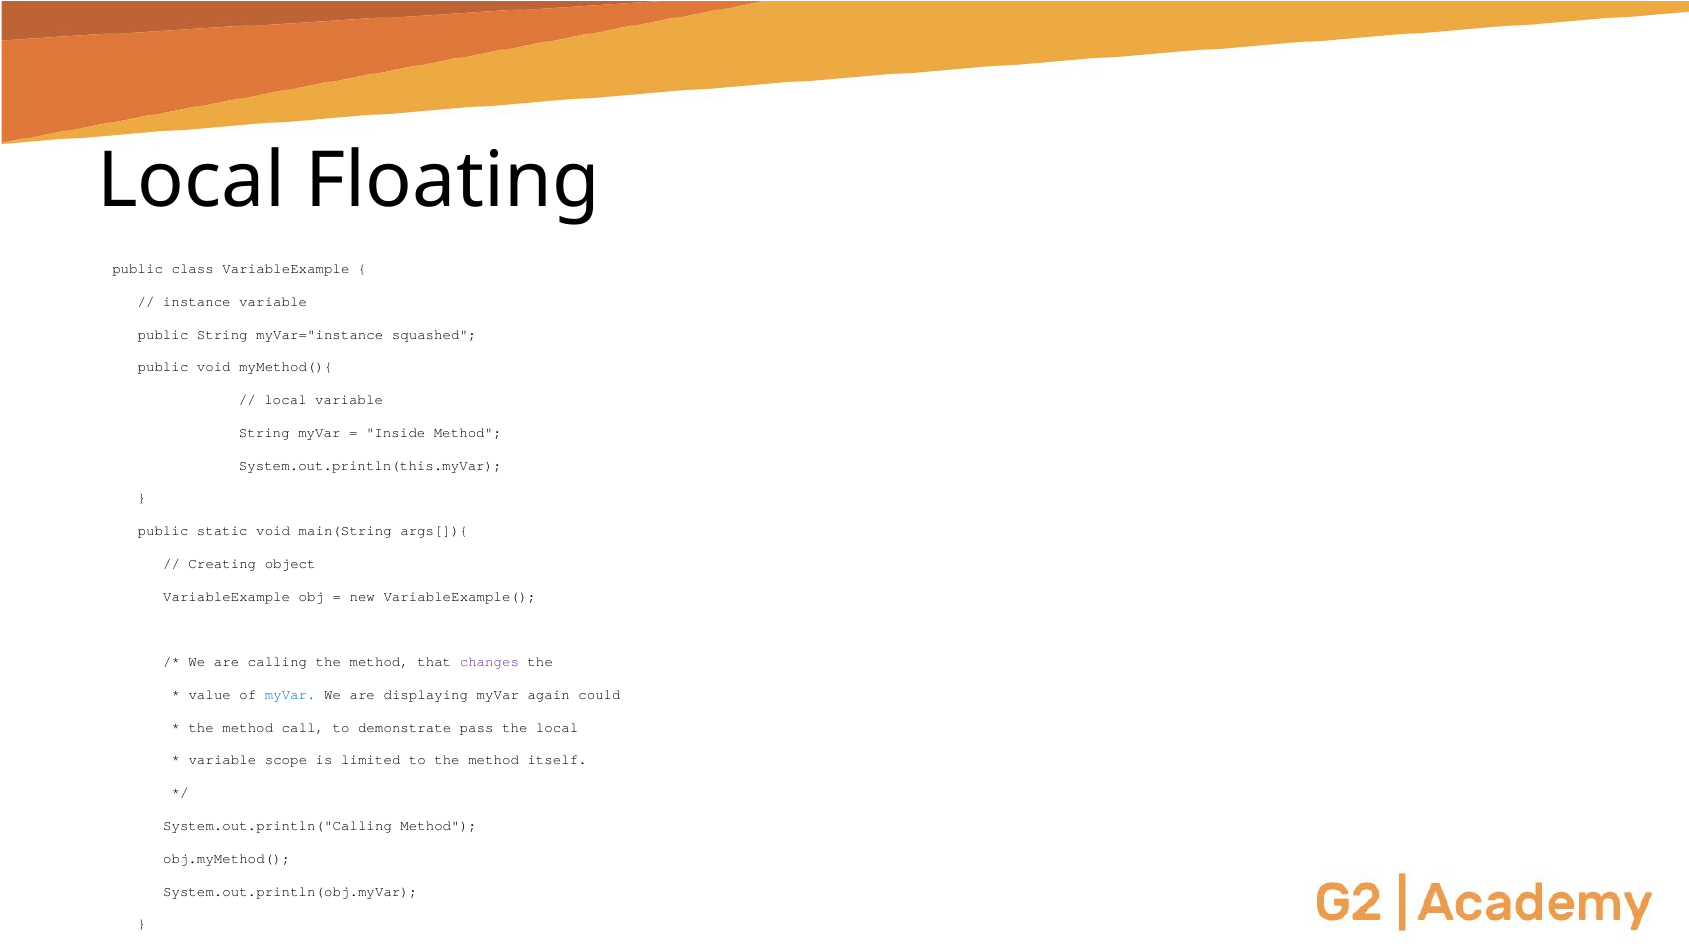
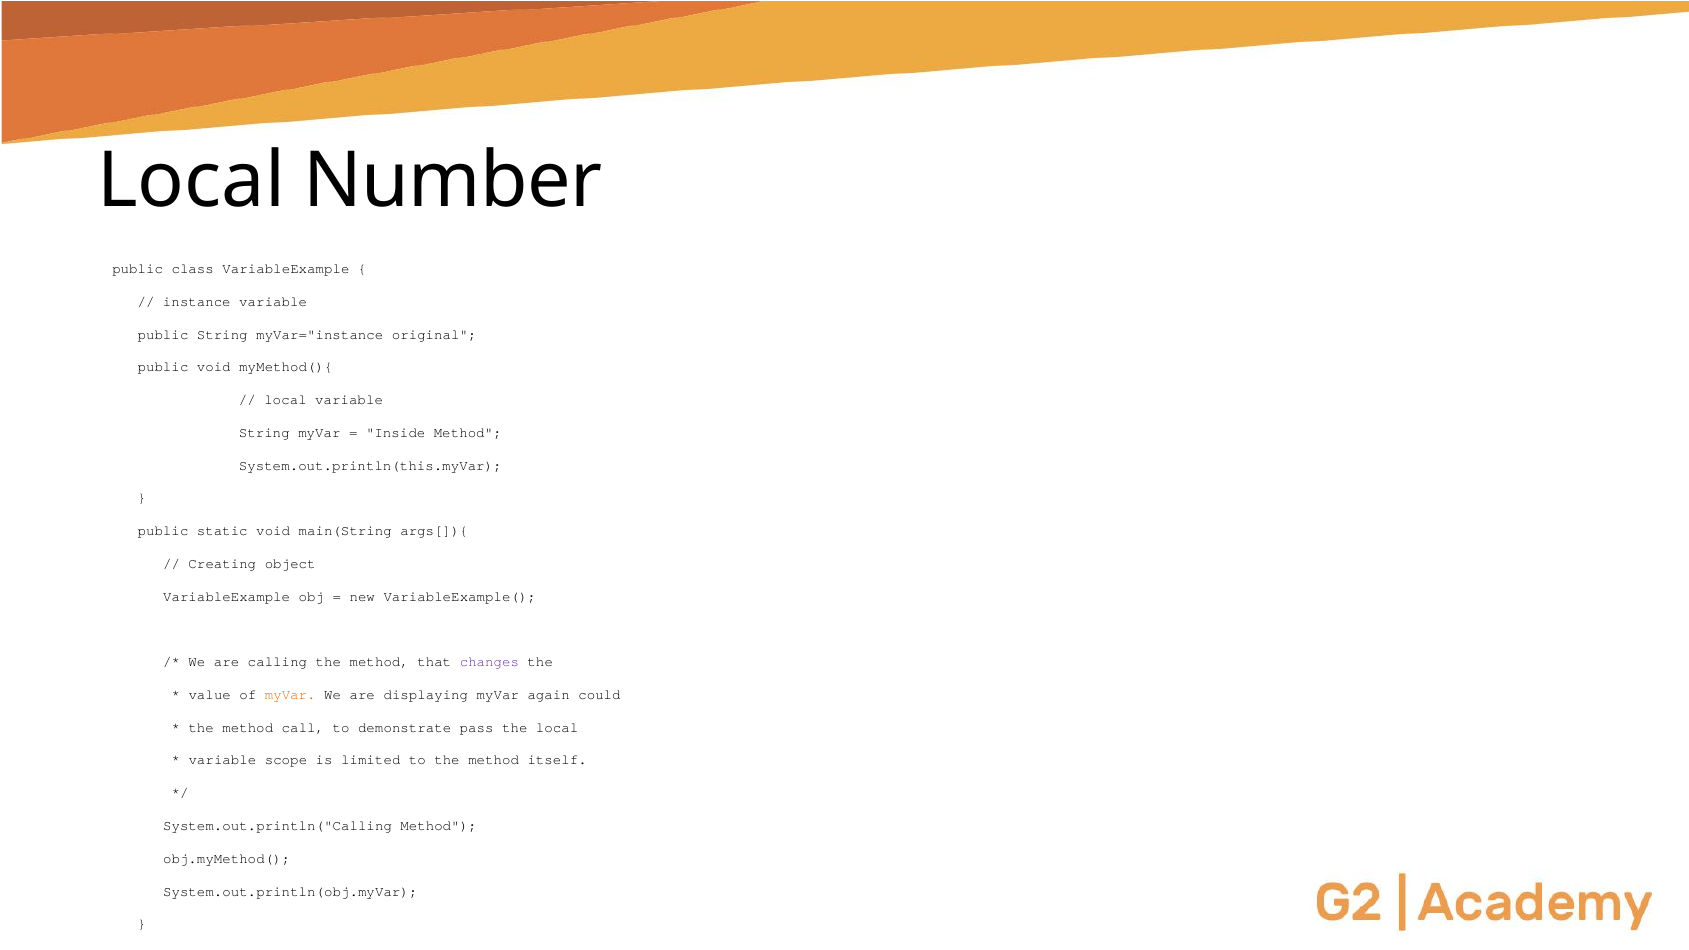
Floating: Floating -> Number (453, 181)
squashed: squashed -> original (434, 334)
myVar colour: blue -> orange (290, 695)
